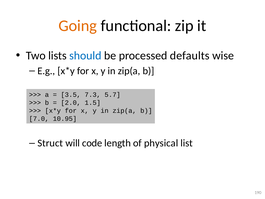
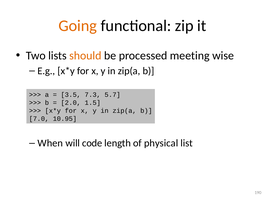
should colour: blue -> orange (85, 56)
defaults: defaults -> meeting (190, 56)
Struct: Struct -> When (50, 143)
